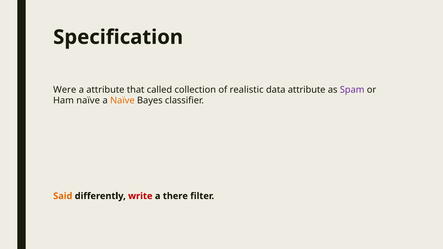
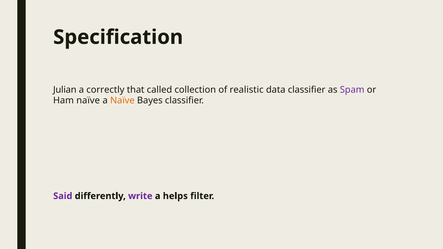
Were: Were -> Julian (65, 90)
a attribute: attribute -> correctly (105, 90)
data attribute: attribute -> classifier (307, 90)
Said colour: orange -> purple (63, 196)
write colour: red -> purple (140, 196)
there: there -> helps (175, 196)
